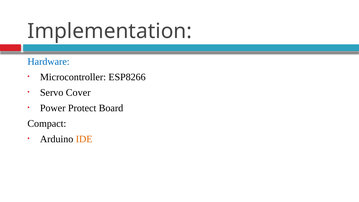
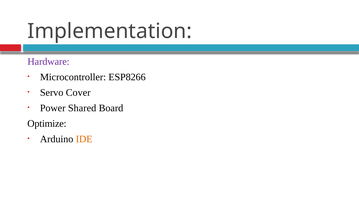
Hardware colour: blue -> purple (49, 62)
Protect: Protect -> Shared (82, 108)
Compact: Compact -> Optimize (47, 123)
